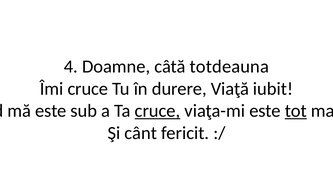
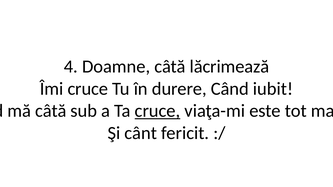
totdeauna: totdeauna -> lăcrimează (229, 67)
durere Viaţă: Viaţă -> Când (230, 89)
mă este: este -> câtă (51, 111)
tot underline: present -> none (296, 111)
